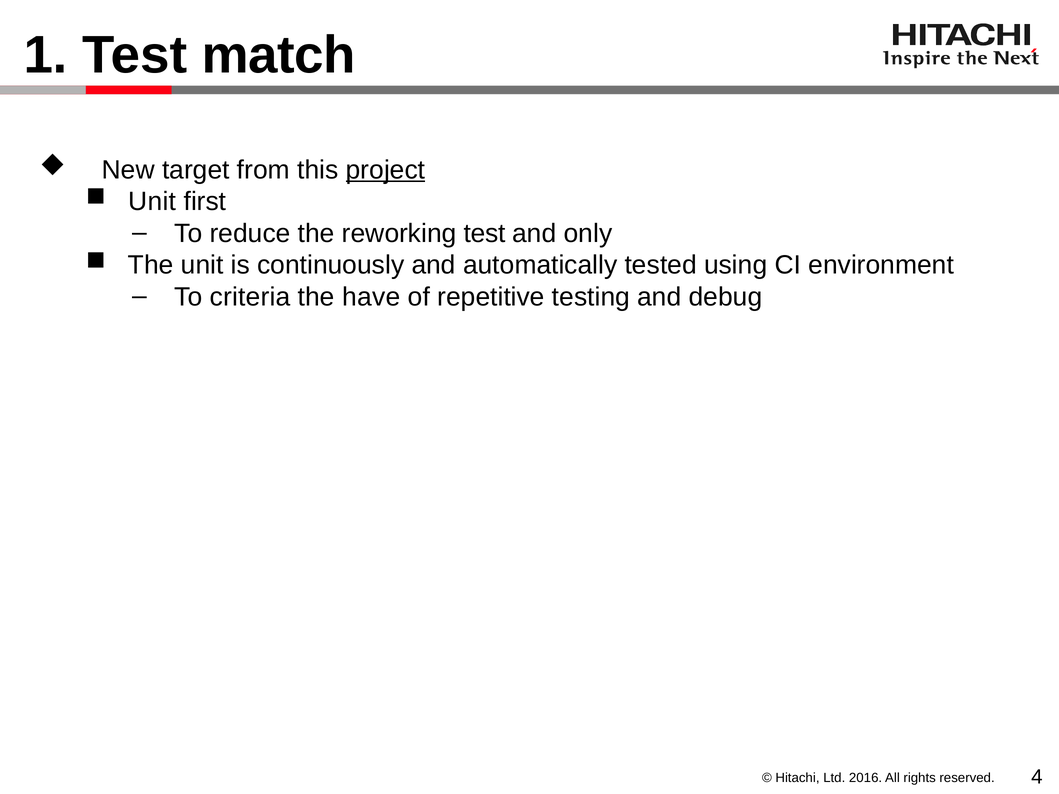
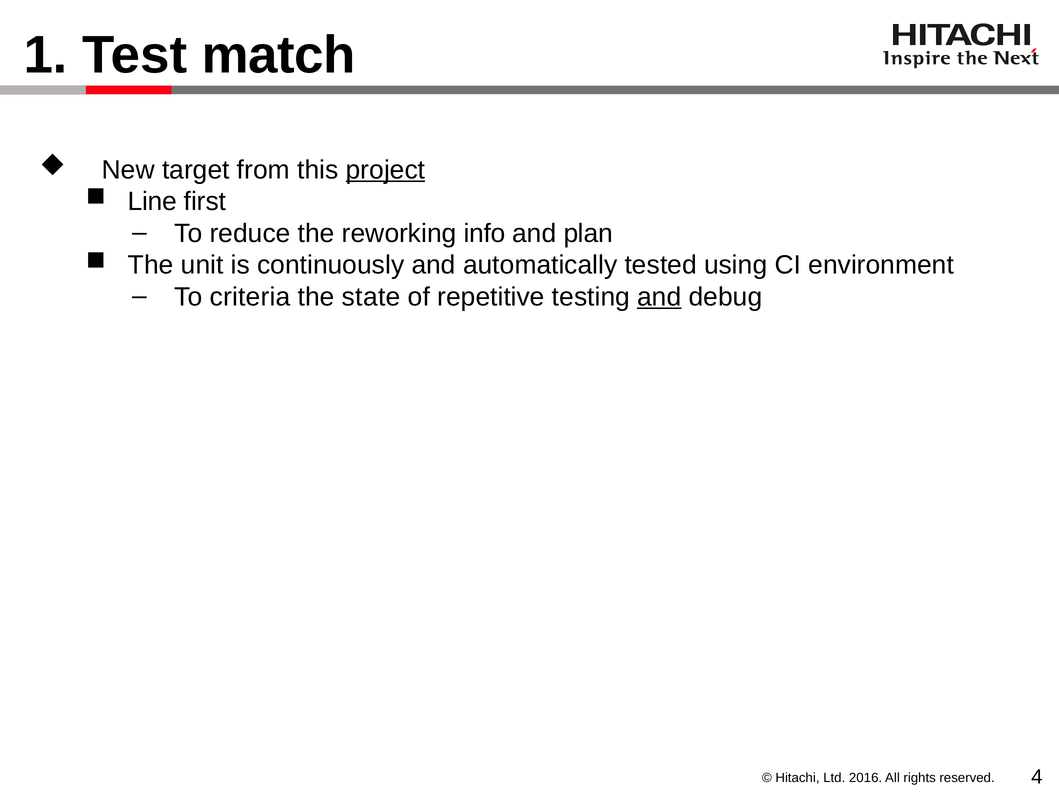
Unit: Unit -> Line (152, 202)
reworking test: test -> info (485, 233)
only: only -> plan (588, 233)
have: have -> state (371, 297)
and underline: none -> present (659, 297)
